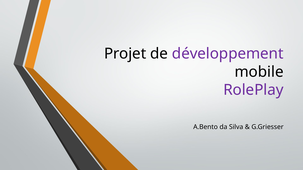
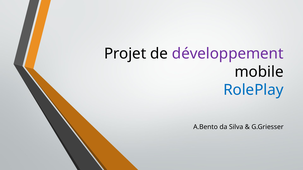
RolePlay colour: purple -> blue (253, 90)
